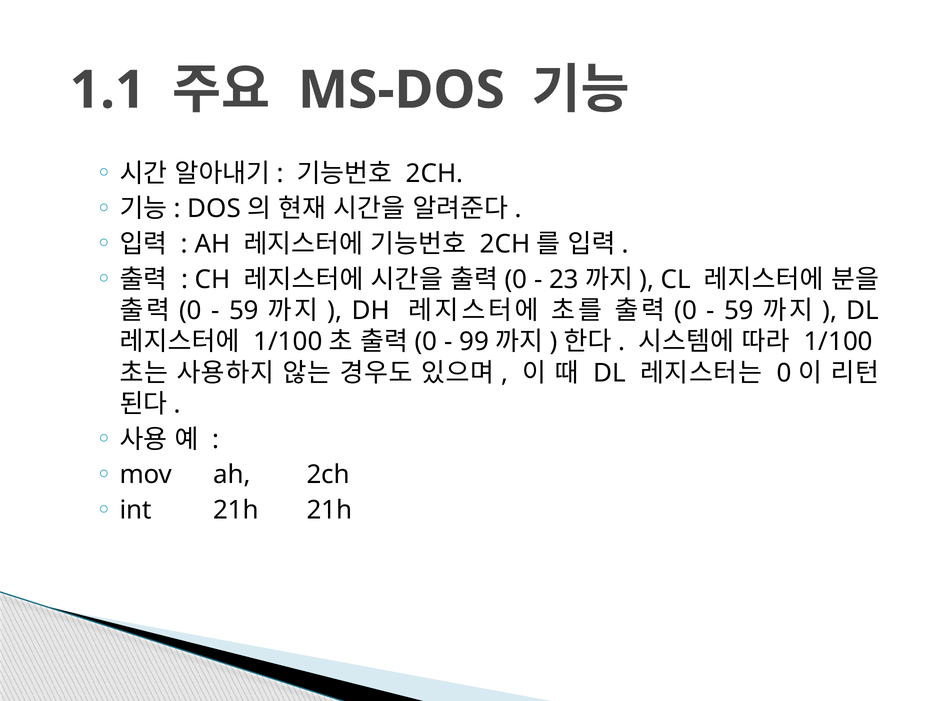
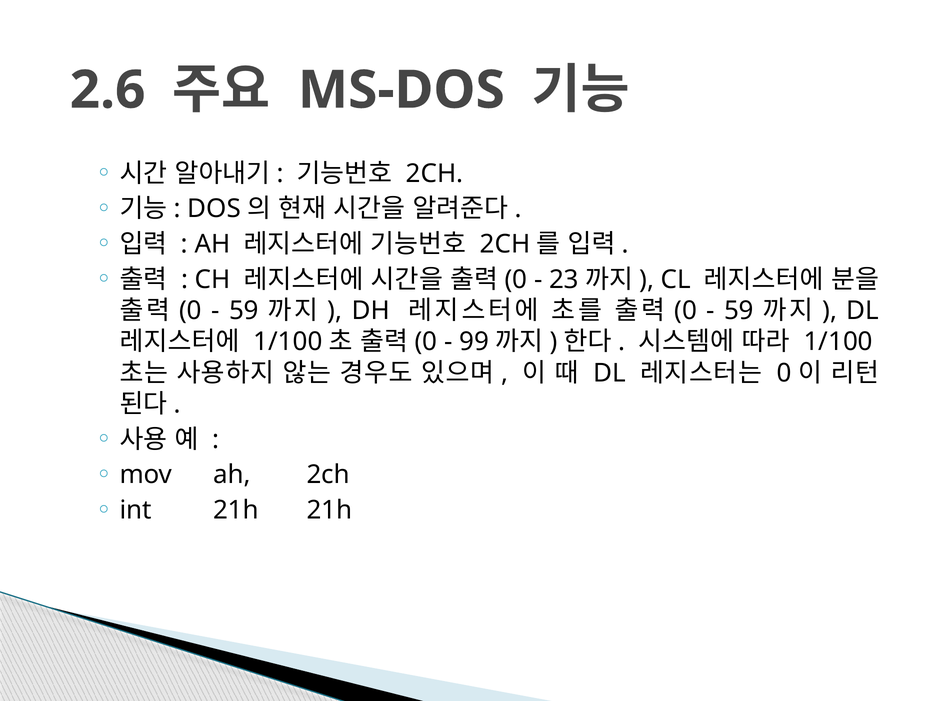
1.1: 1.1 -> 2.6 (108, 90)
